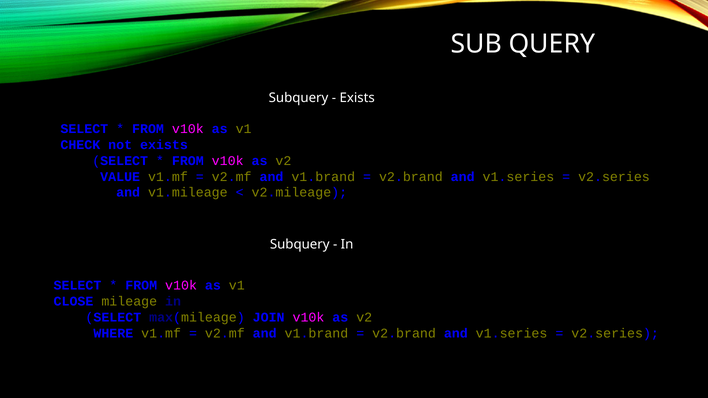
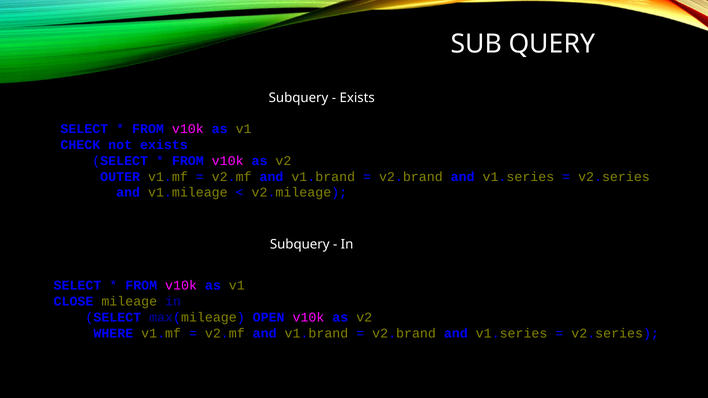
VALUE: VALUE -> OUTER (120, 177)
JOIN: JOIN -> OPEN (269, 317)
